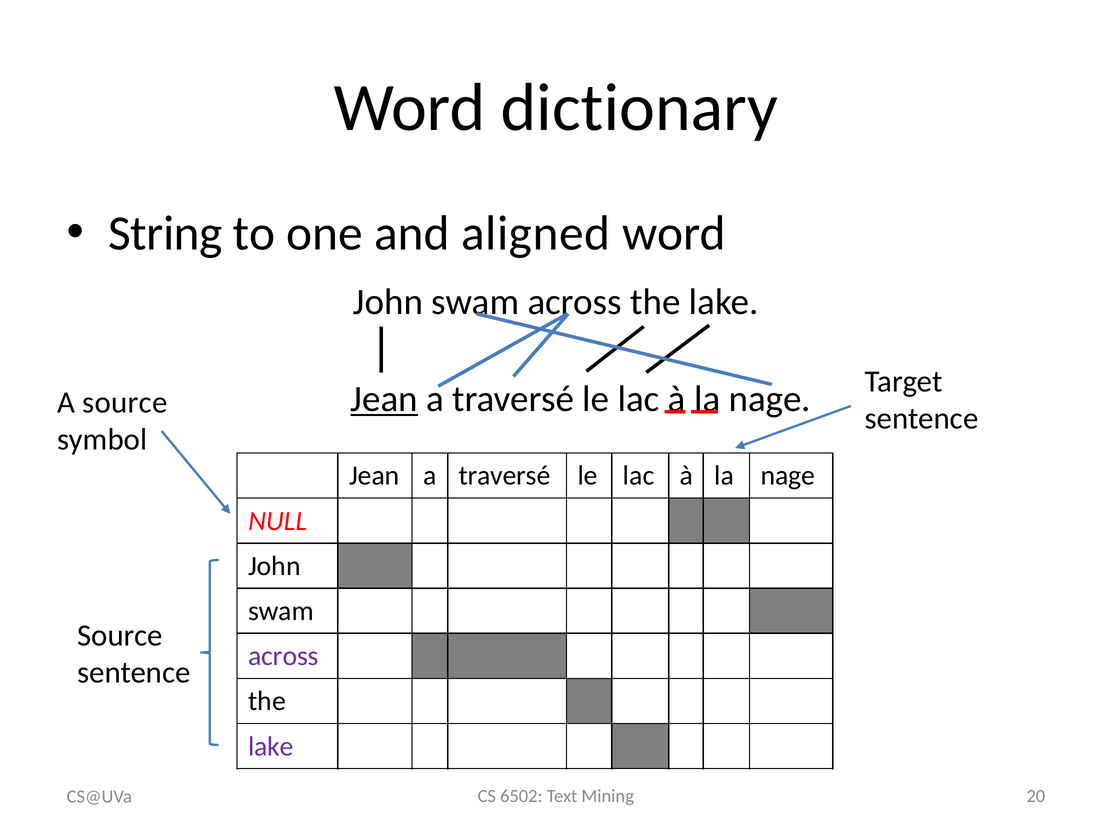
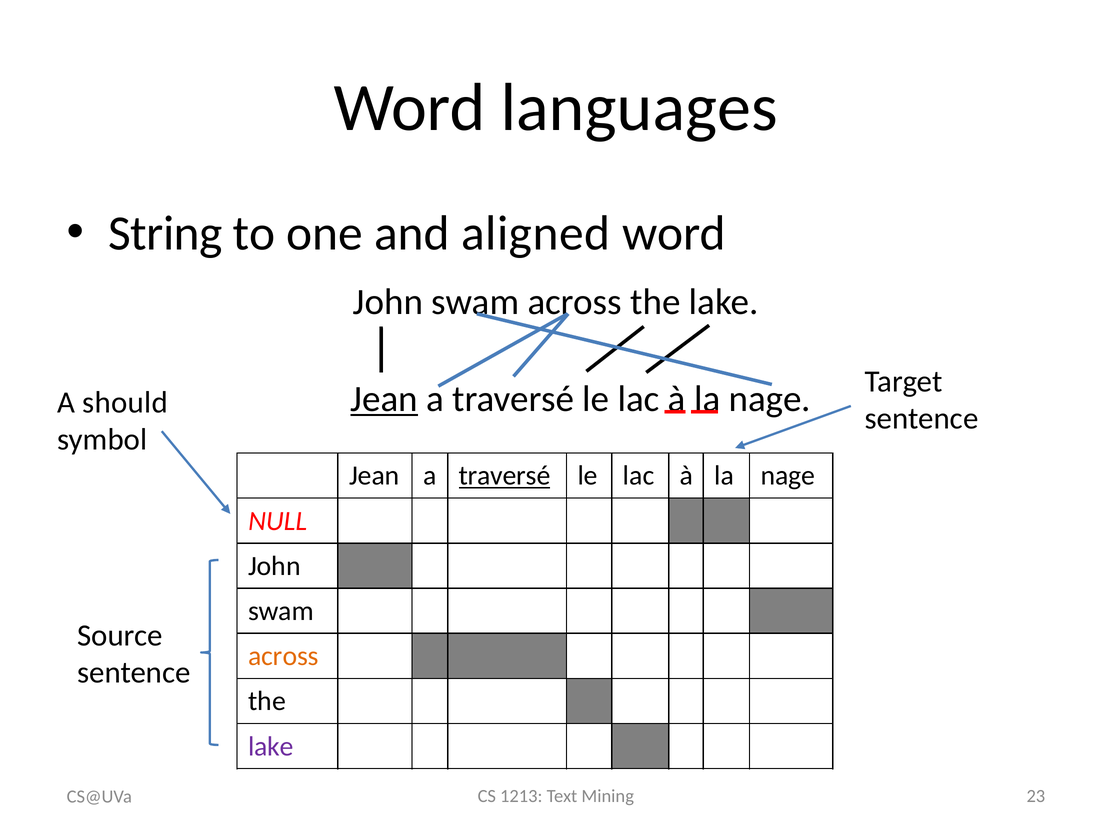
dictionary: dictionary -> languages (639, 108)
A source: source -> should (125, 403)
traversé underline: none -> present (505, 476)
across colour: purple -> orange (283, 656)
6502: 6502 -> 1213 (521, 796)
20: 20 -> 23 (1036, 796)
